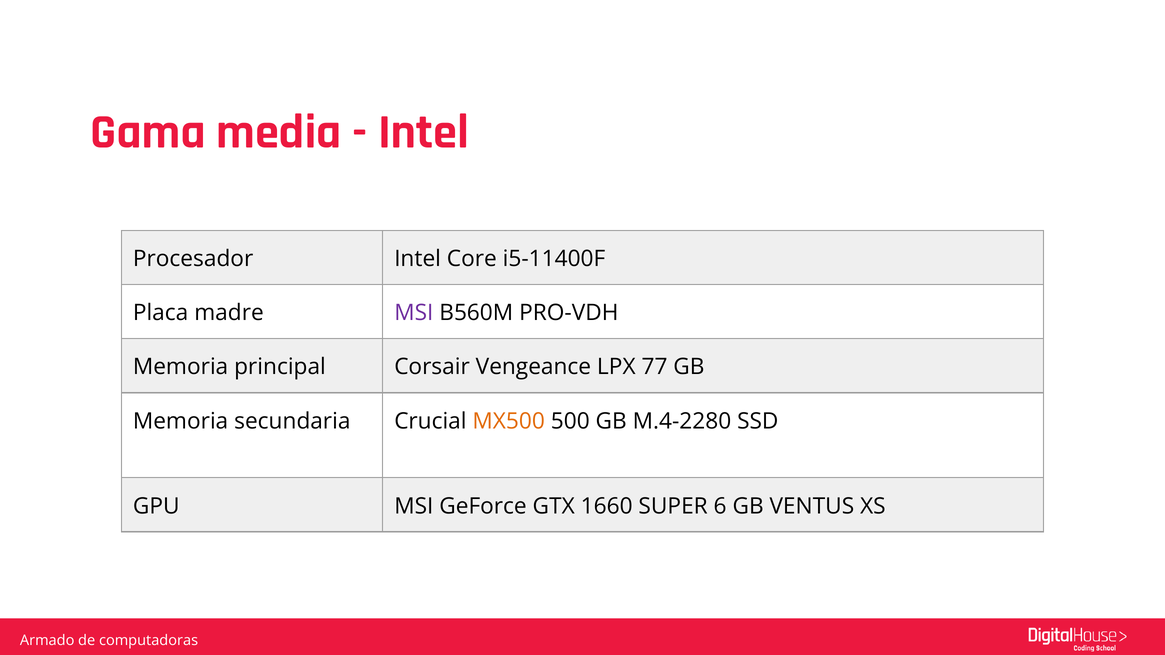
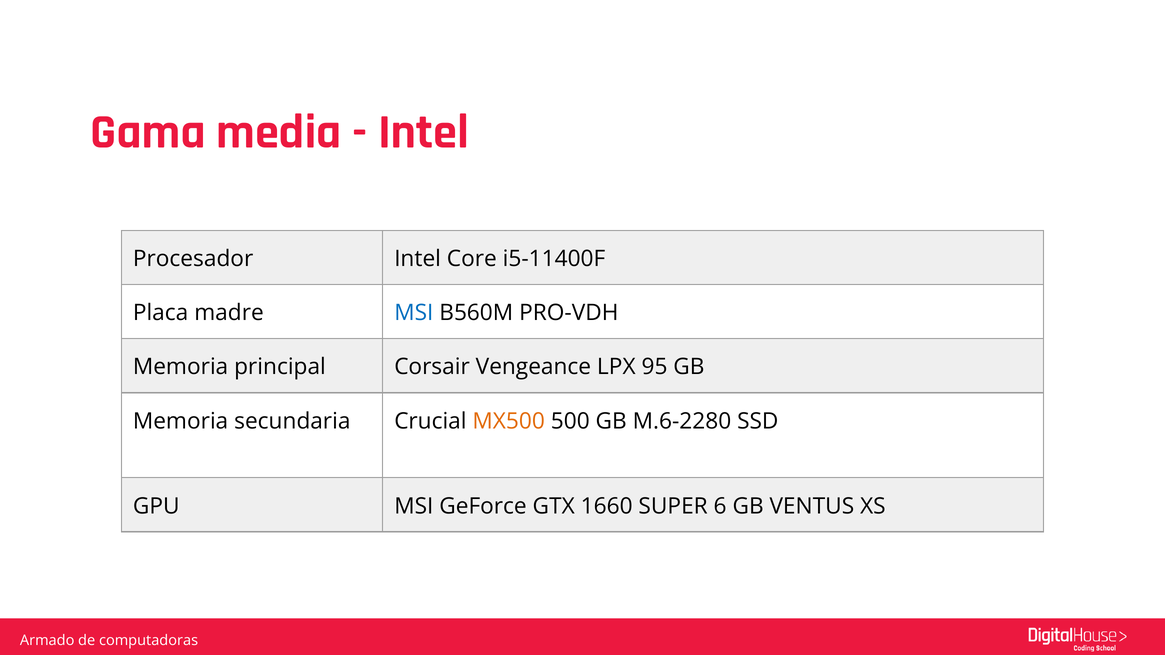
MSI colour: purple -> blue (414, 313)
77: 77 -> 95 (655, 367)
M.4-2280: M.4-2280 -> M.6-2280 (682, 421)
